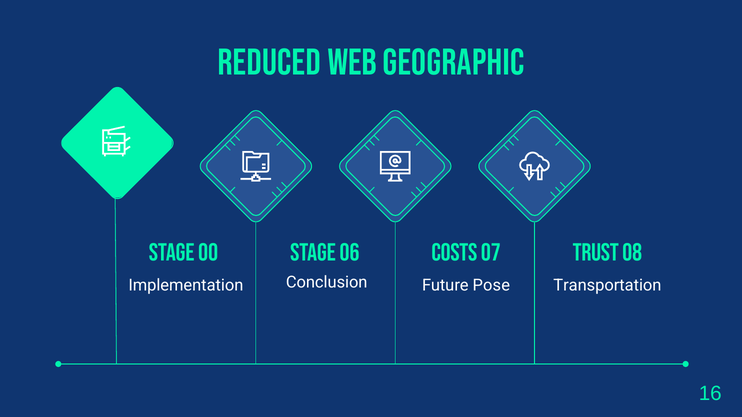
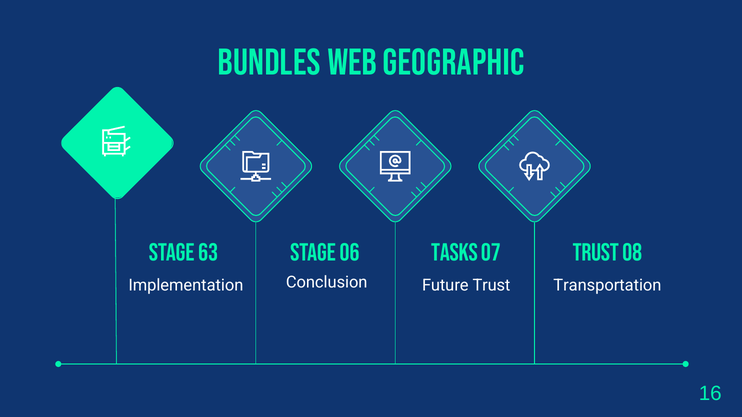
REDUCED: REDUCED -> BUNDLES (269, 62)
Costs: Costs -> Tasks (454, 253)
00: 00 -> 63 (208, 253)
Future Pose: Pose -> Trust (491, 285)
